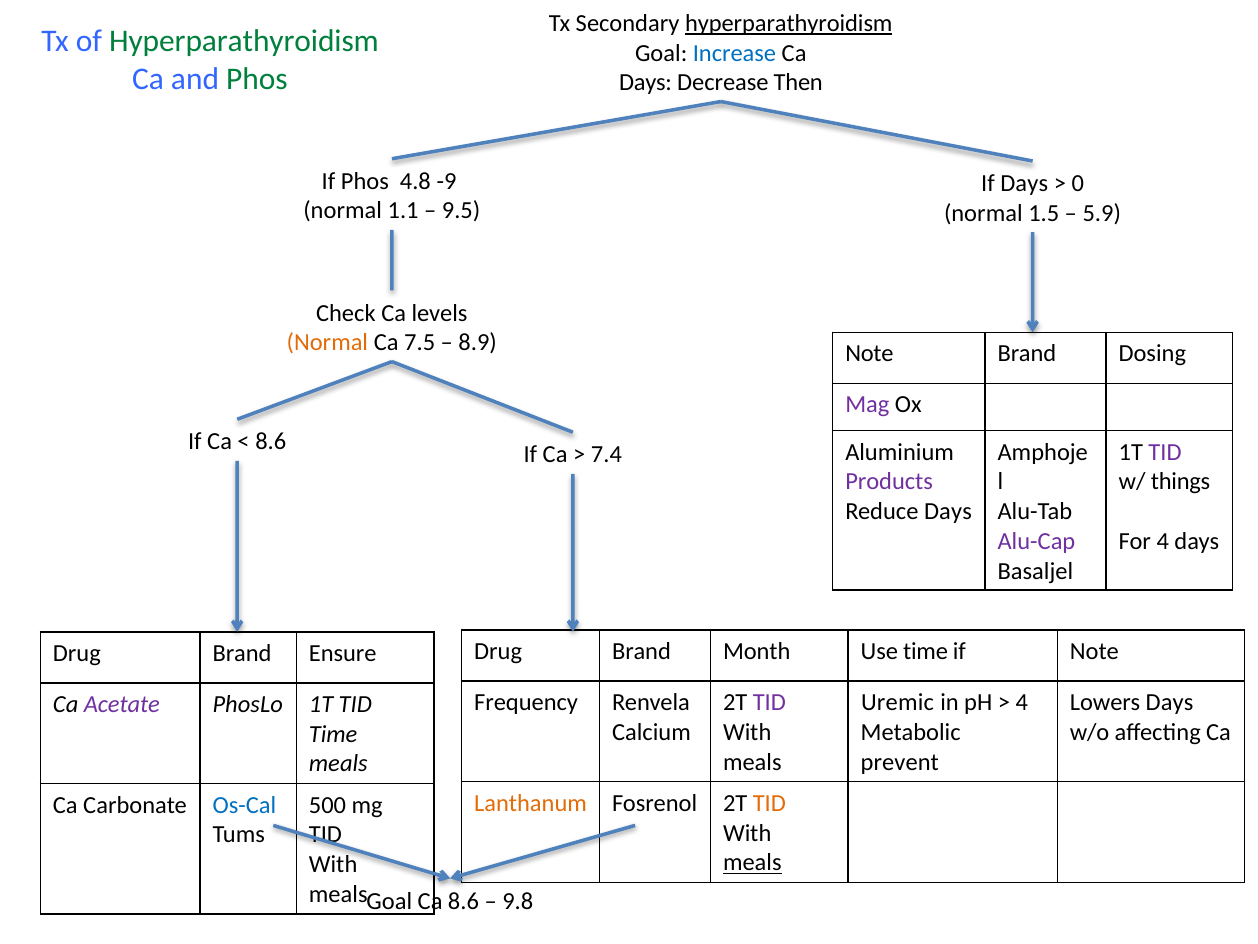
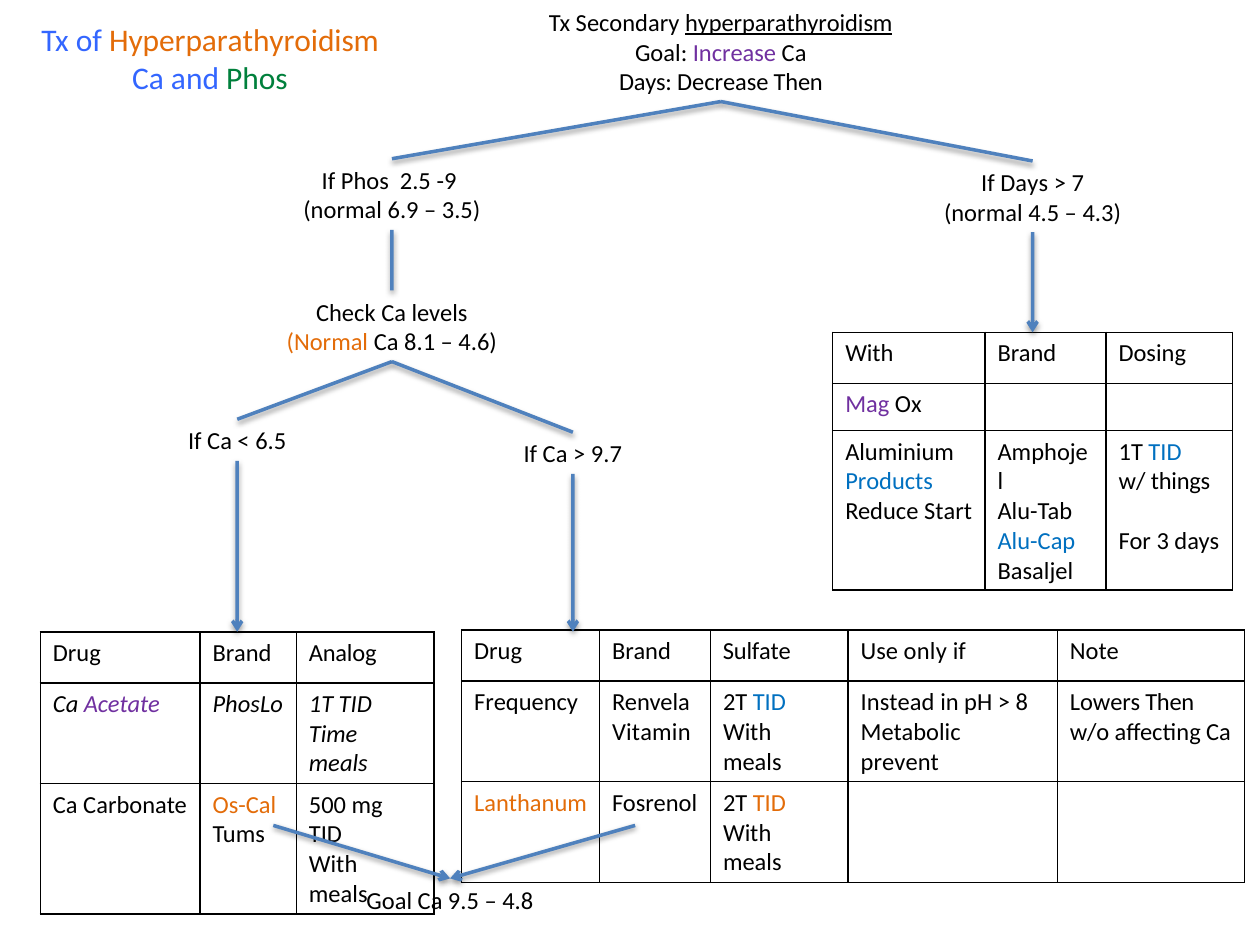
Hyperparathyroidism colour: green -> orange (244, 41)
Increase colour: blue -> purple (735, 53)
4.8: 4.8 -> 2.5 (415, 181)
0: 0 -> 7 (1078, 183)
1.1: 1.1 -> 6.9 (403, 211)
9.5: 9.5 -> 3.5 (461, 211)
1.5: 1.5 -> 4.5 (1044, 213)
5.9: 5.9 -> 4.3 (1102, 213)
7.5: 7.5 -> 8.1 (420, 342)
8.9: 8.9 -> 4.6 (478, 342)
Note: Note -> With (869, 354)
8.6: 8.6 -> 6.5 (271, 442)
TID colour: purple -> blue (1165, 452)
7.4: 7.4 -> 9.7 (606, 455)
Products colour: purple -> blue (889, 482)
Reduce Days: Days -> Start (948, 511)
Alu-Cap colour: purple -> blue (1036, 541)
For 4: 4 -> 3 (1163, 541)
Month: Month -> Sulfate (757, 651)
Use time: time -> only (925, 651)
Ensure: Ensure -> Analog (343, 653)
TID colour: purple -> blue (769, 702)
Uremic: Uremic -> Instead (898, 702)
4: 4 -> 8 (1022, 702)
Lowers Days: Days -> Then (1170, 702)
Calcium: Calcium -> Vitamin (651, 732)
Os-Cal colour: blue -> orange (244, 805)
meals underline: present -> none (752, 862)
Ca 8.6: 8.6 -> 9.5 (463, 901)
9.8: 9.8 -> 4.8 (518, 901)
